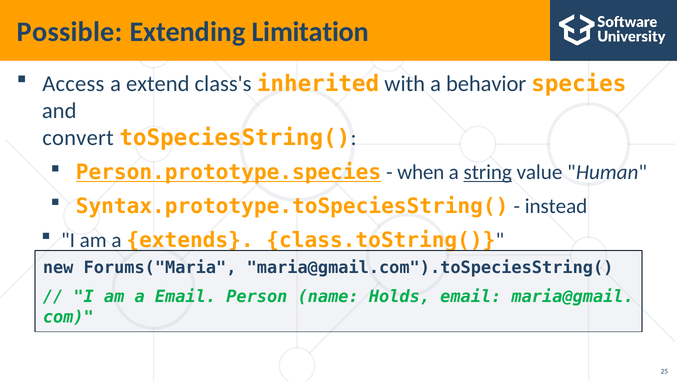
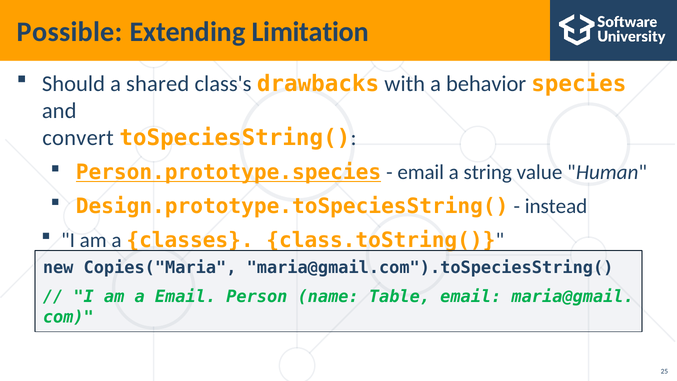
Access: Access -> Should (73, 84)
extend: extend -> shared (158, 84)
inherited: inherited -> drawbacks (318, 84)
when: when -> email (421, 172)
string underline: present -> none (488, 172)
Syntax.prototype.toSpeciesString(: Syntax.prototype.toSpeciesString( -> Design.prototype.toSpeciesString( (292, 206)
extends: extends -> classes (190, 240)
Forums("Maria: Forums("Maria -> Copies("Maria (160, 268)
Holds: Holds -> Table (399, 296)
